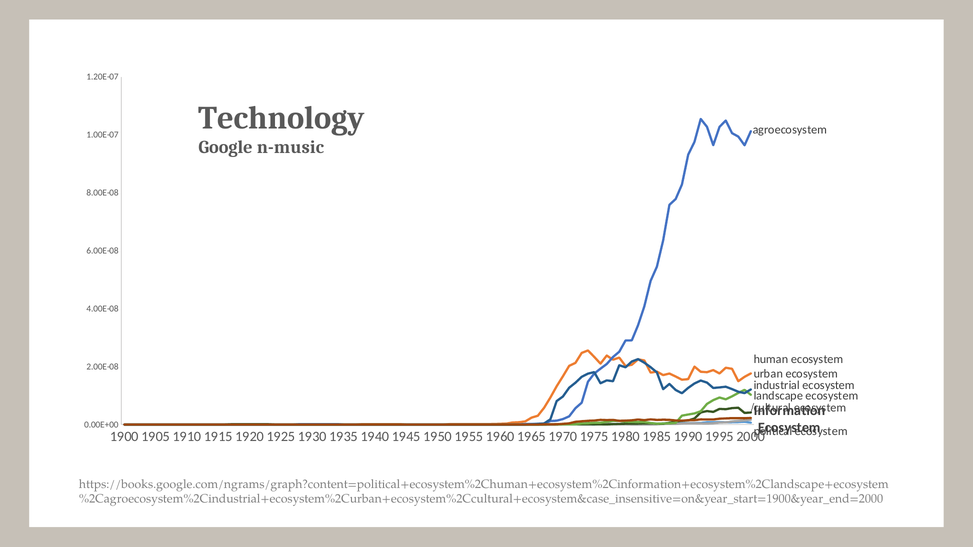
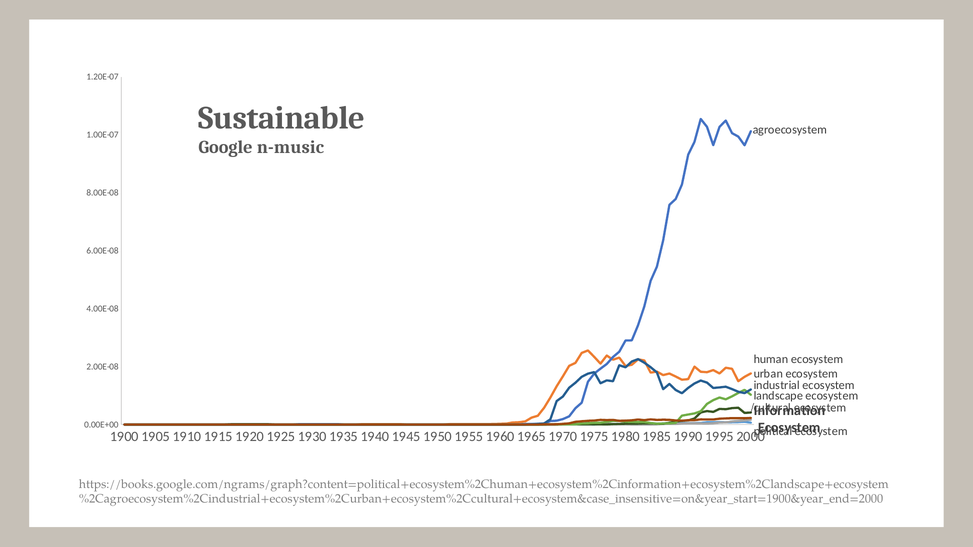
Technology: Technology -> Sustainable (282, 118)
